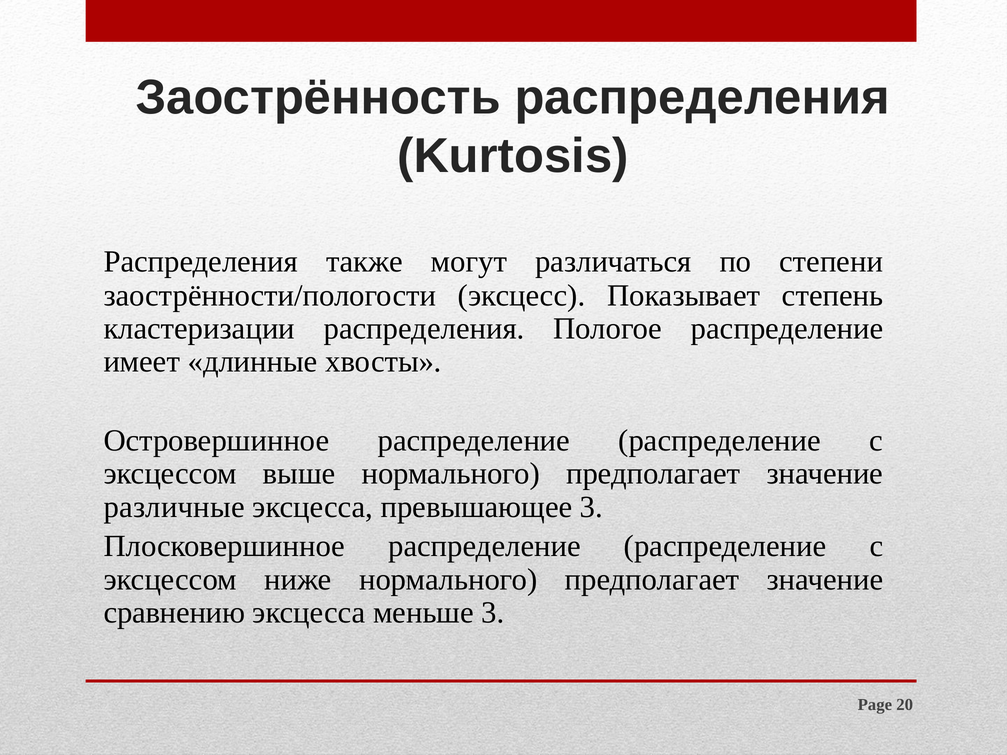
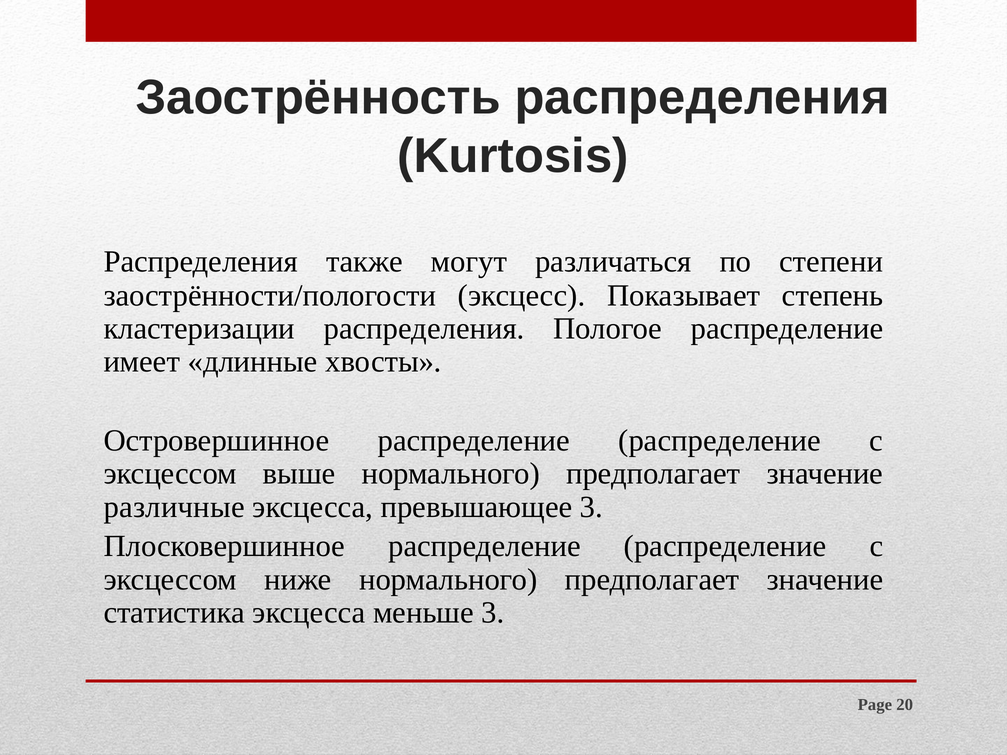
сравнению: сравнению -> статистика (174, 613)
